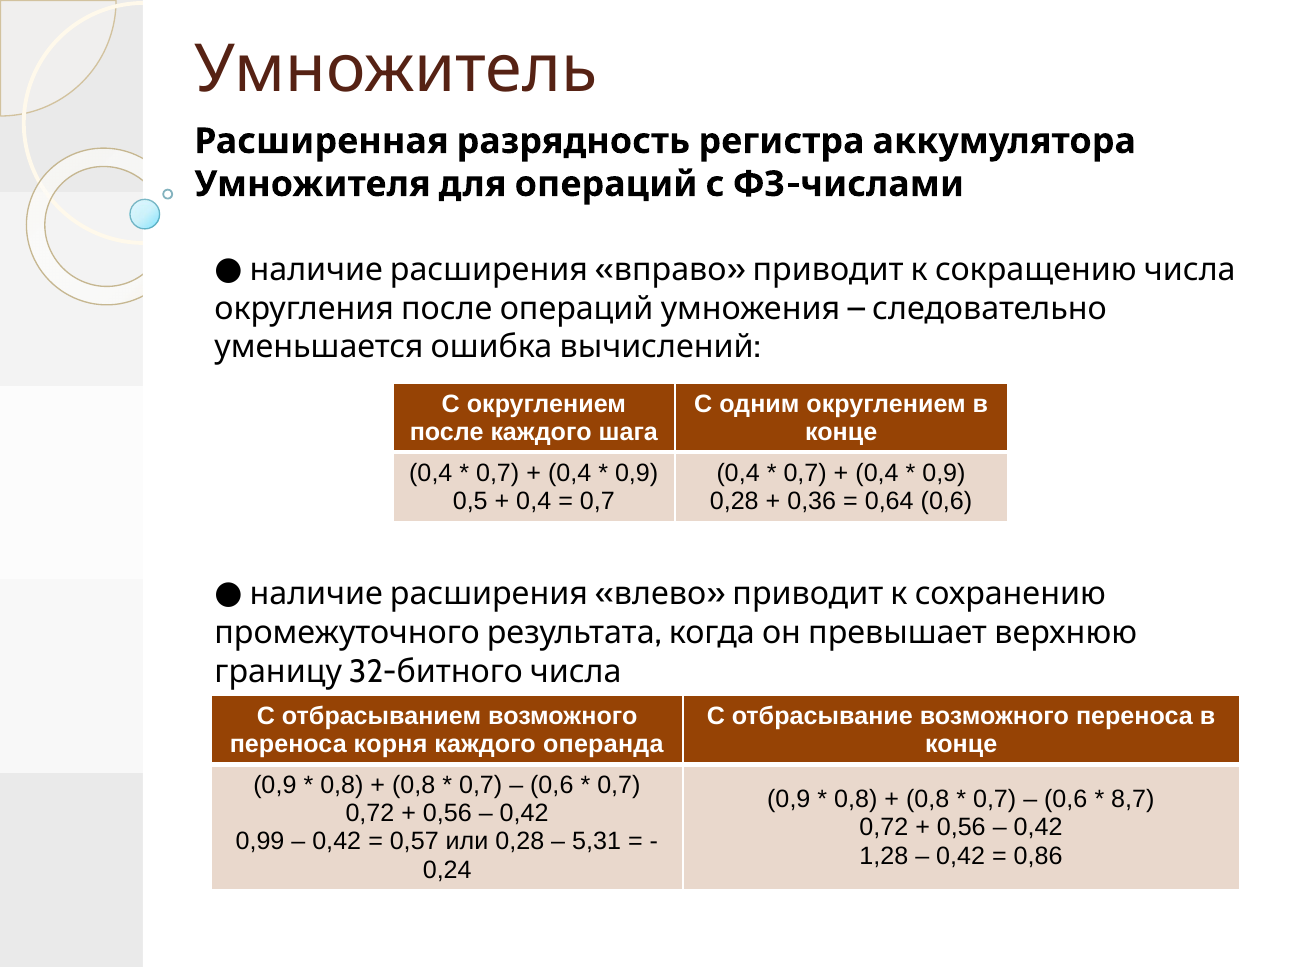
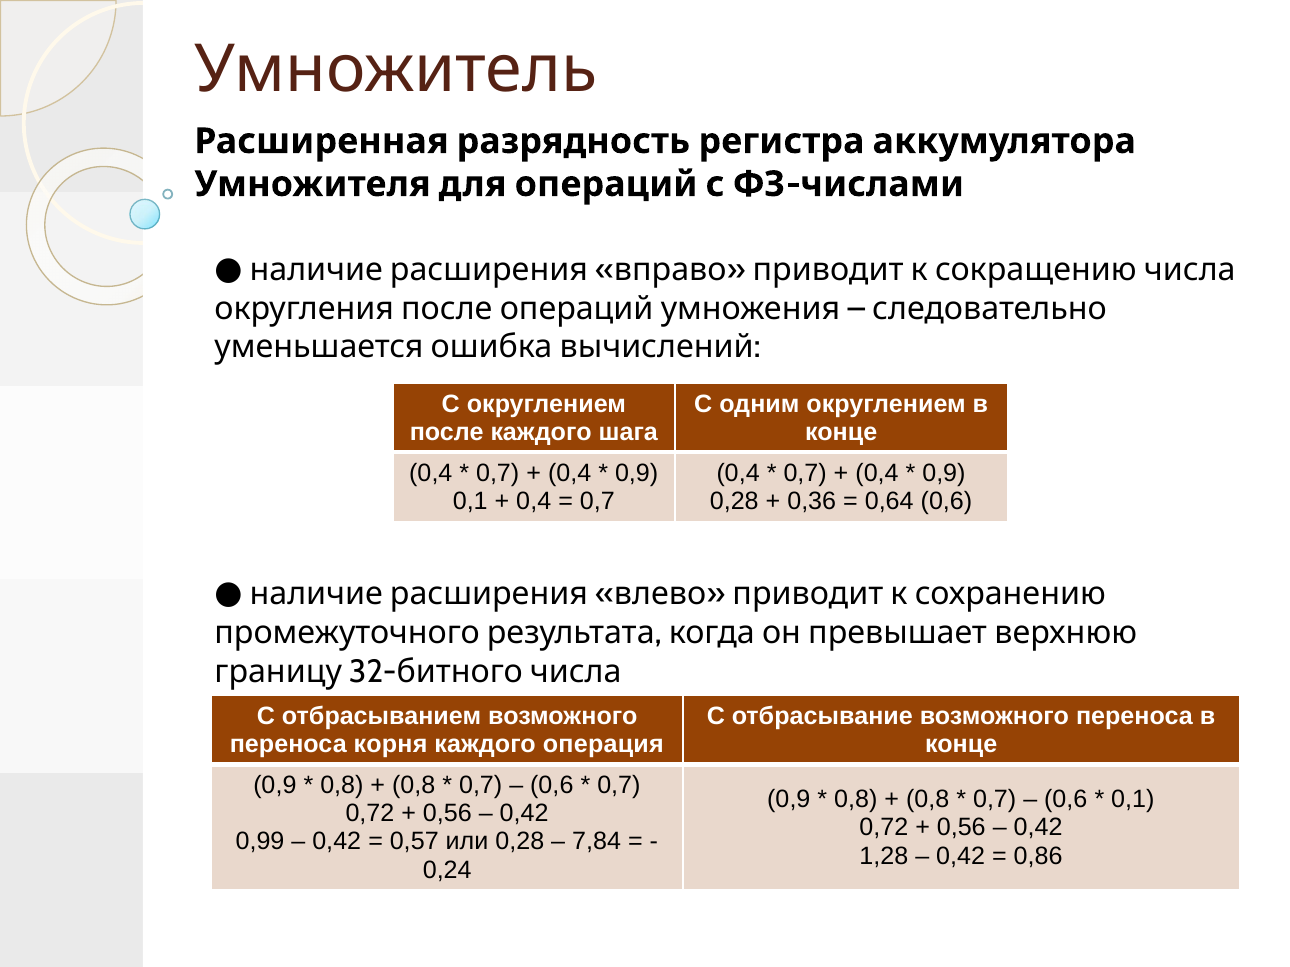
0,5: 0,5 -> 0,1 (470, 501)
операнда: операнда -> операция (603, 745)
8,7: 8,7 -> 0,1 (1133, 800)
5,31: 5,31 -> 7,84 (597, 842)
